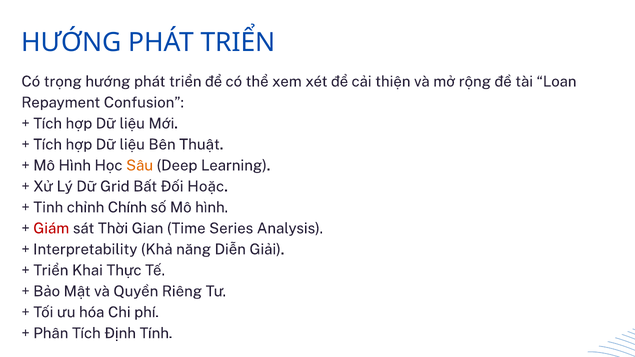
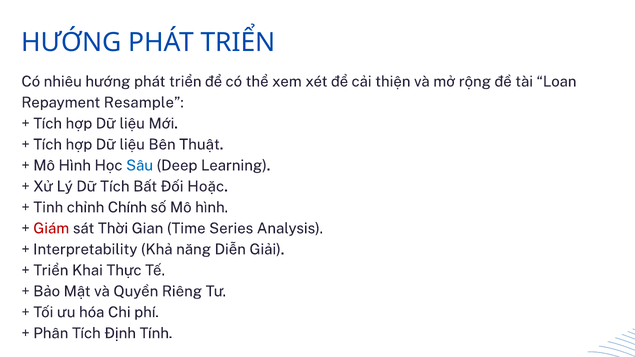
trọng: trọng -> nhiêu (63, 82)
Confusion: Confusion -> Resample (144, 103)
Sâu colour: orange -> blue (140, 166)
Dữ Grid: Grid -> Tích (115, 187)
